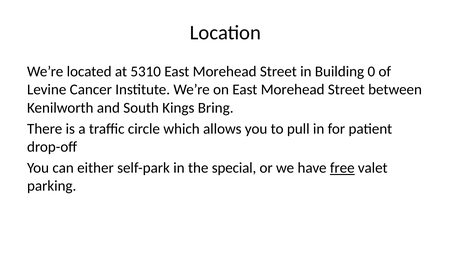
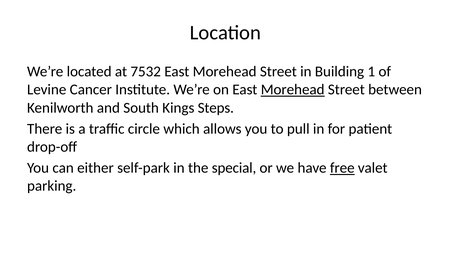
5310: 5310 -> 7532 (146, 72)
0: 0 -> 1 (371, 72)
Morehead underline: none -> present (293, 90)
Bring: Bring -> Steps (216, 108)
